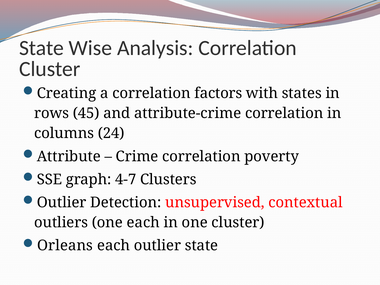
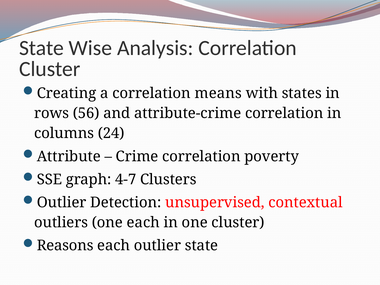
factors: factors -> means (218, 93)
45: 45 -> 56 (86, 113)
Orleans: Orleans -> Reasons (65, 246)
